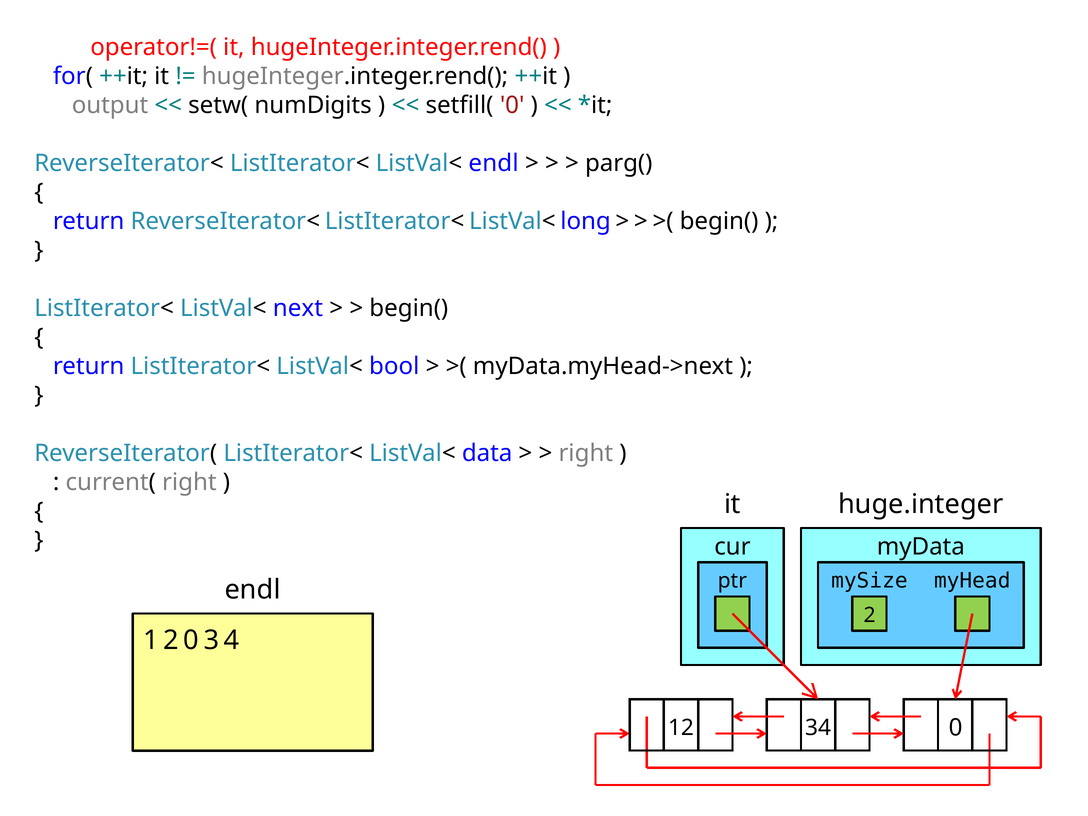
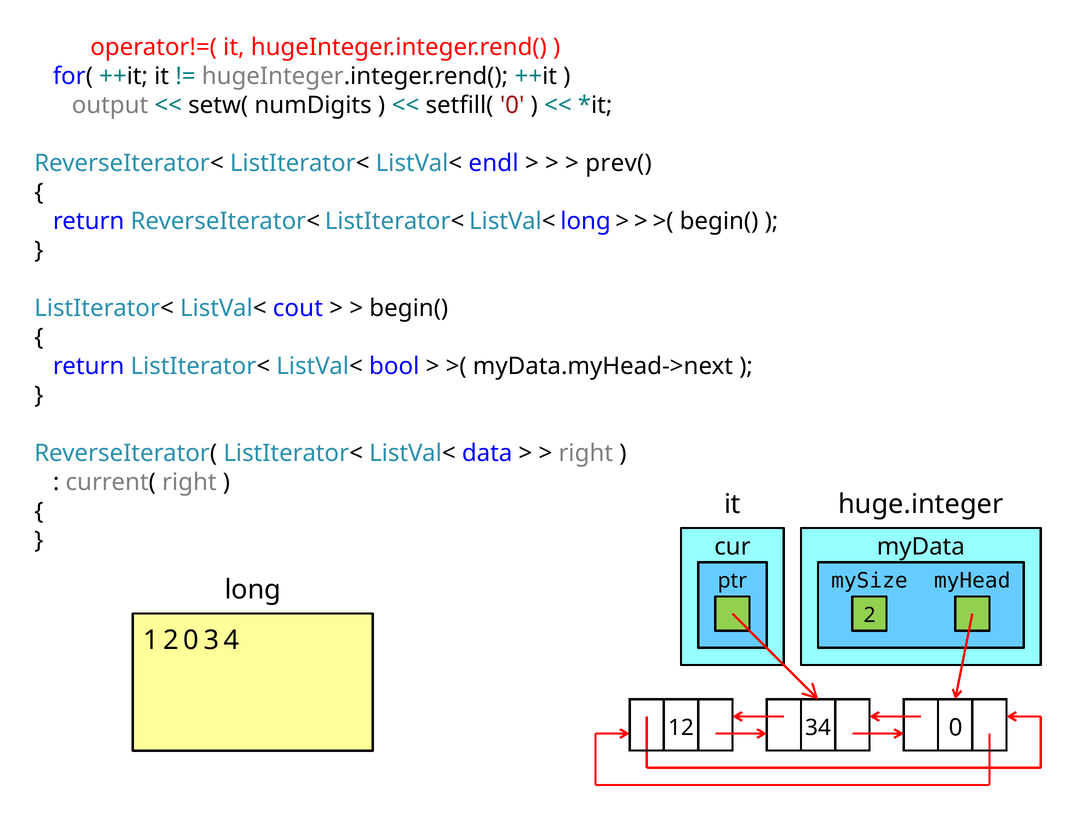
parg(: parg( -> prev( (619, 163)
next: next -> cout (298, 308)
endl: endl -> long (253, 590)
